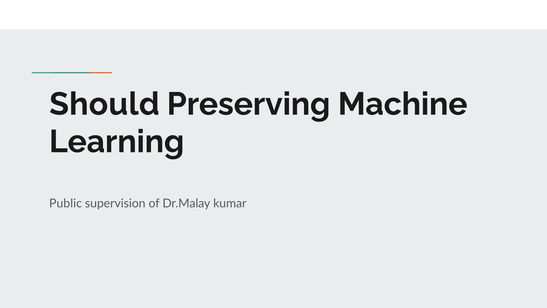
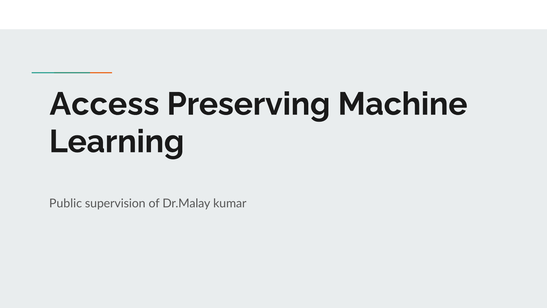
Should: Should -> Access (104, 104)
